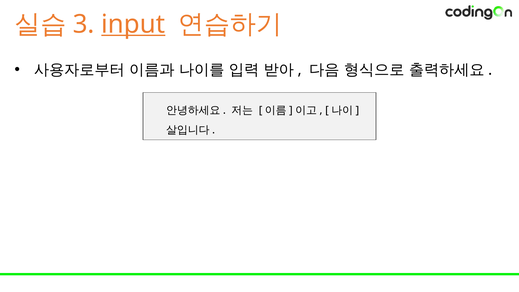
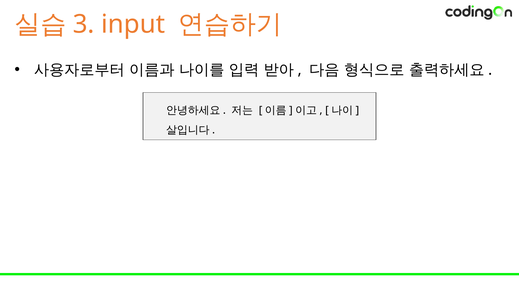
input underline: present -> none (133, 24)
